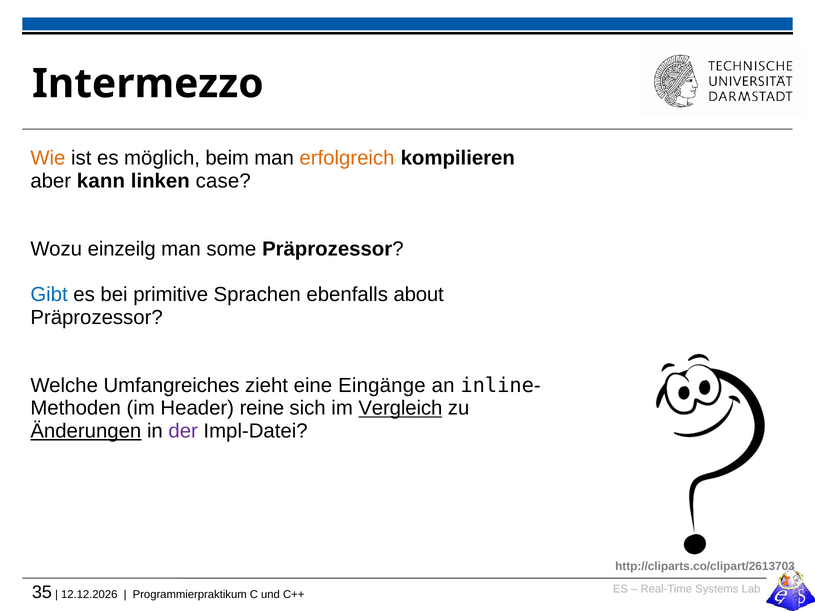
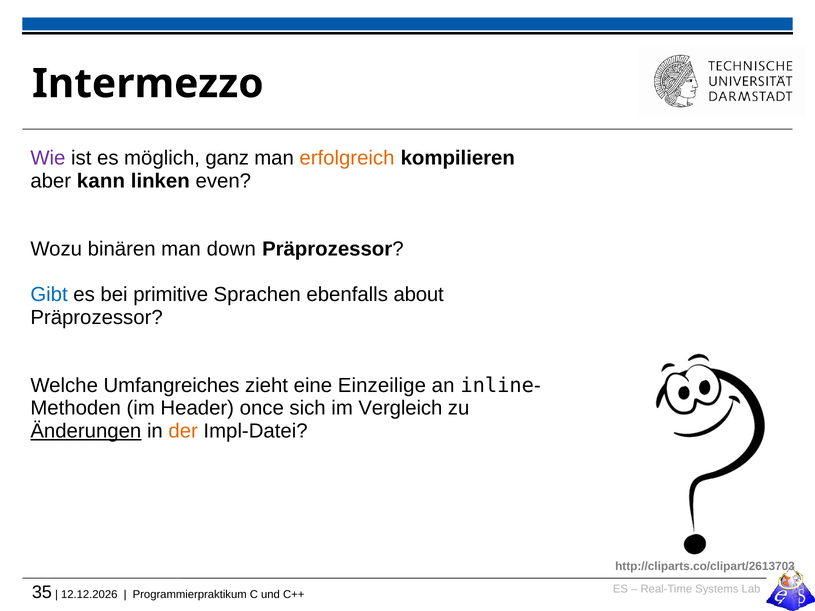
Wie colour: orange -> purple (48, 158)
beim: beim -> ganz (227, 158)
case: case -> even (223, 181)
einzeilg: einzeilg -> binären (122, 249)
some: some -> down (231, 249)
Eingänge: Eingänge -> Einzeilige (382, 386)
reine: reine -> once (262, 408)
Vergleich underline: present -> none (400, 408)
der colour: purple -> orange (183, 431)
